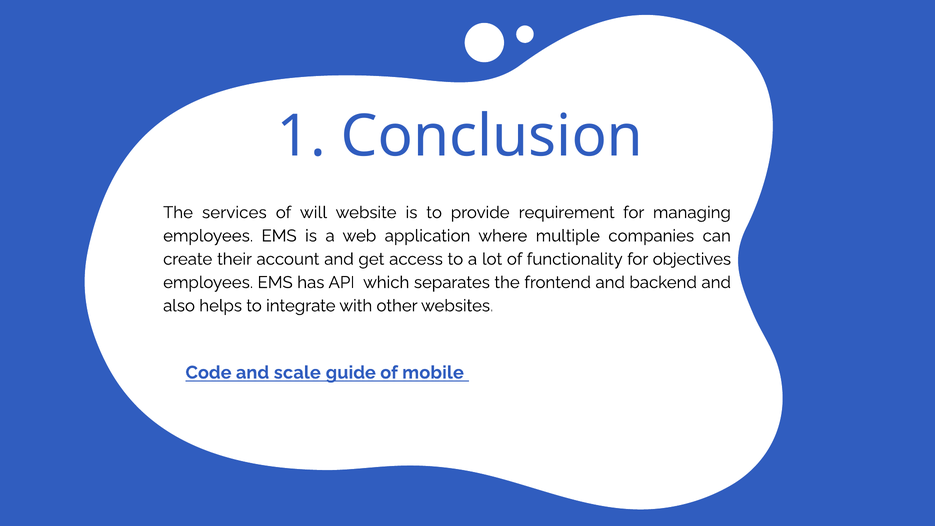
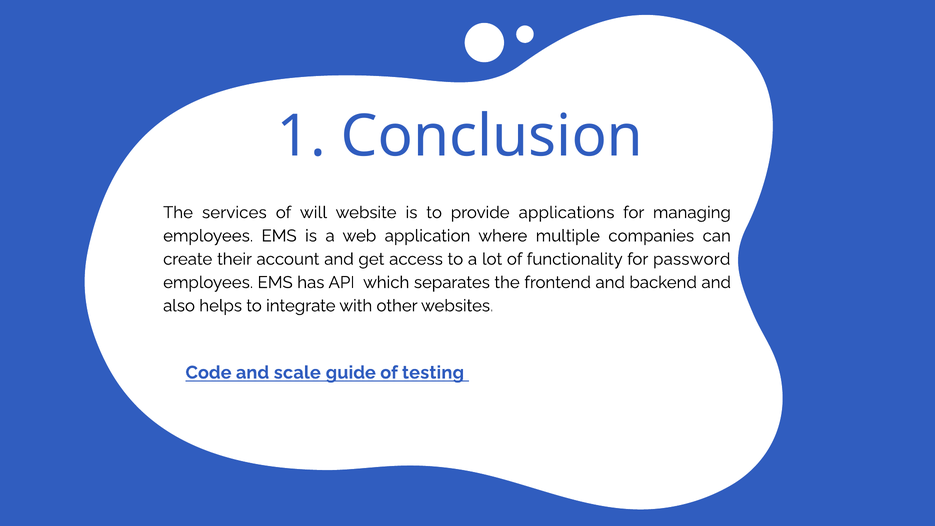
requirement: requirement -> applications (567, 213)
objectives: objectives -> password (692, 259)
mobile: mobile -> testing (433, 373)
